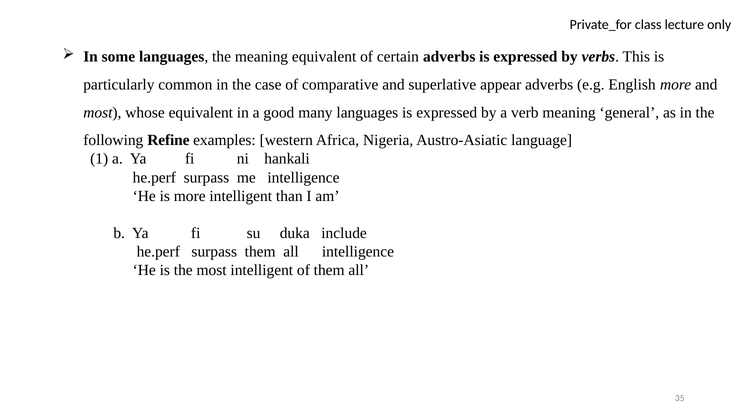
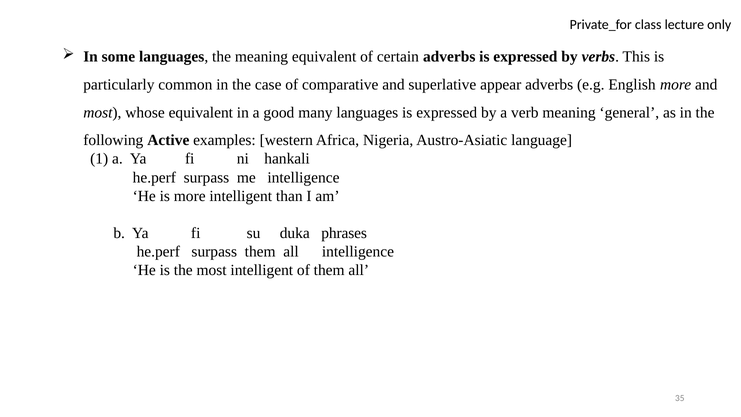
Refine: Refine -> Active (168, 140)
include: include -> phrases (344, 233)
